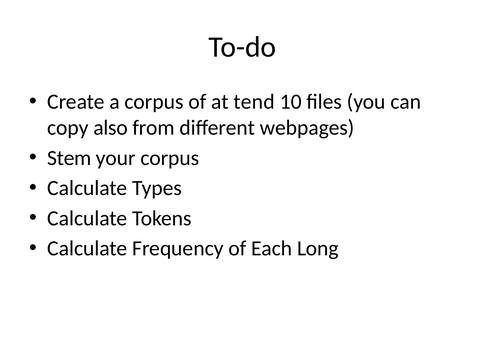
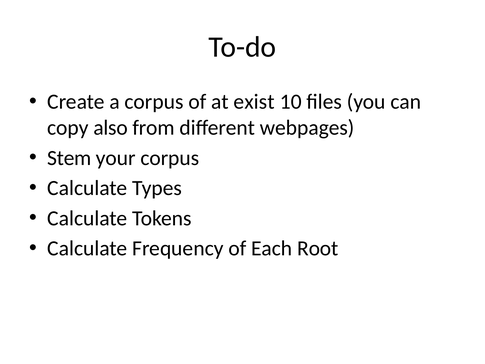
tend: tend -> exist (254, 102)
Long: Long -> Root (318, 248)
